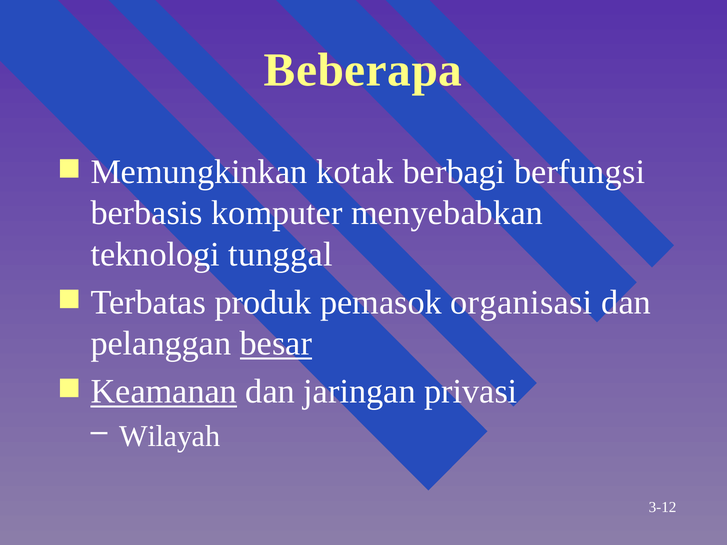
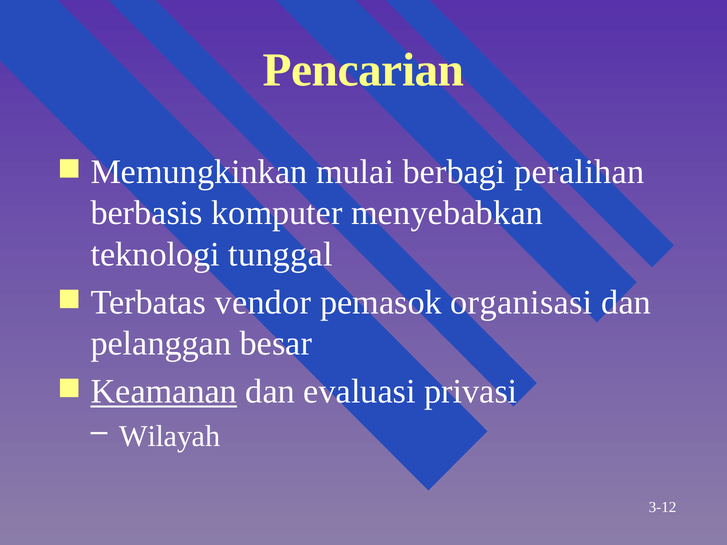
Beberapa: Beberapa -> Pencarian (364, 70)
kotak: kotak -> mulai (355, 172)
berfungsi: berfungsi -> peralihan (579, 172)
produk: produk -> vendor (263, 303)
besar underline: present -> none (276, 344)
jaringan: jaringan -> evaluasi (360, 392)
